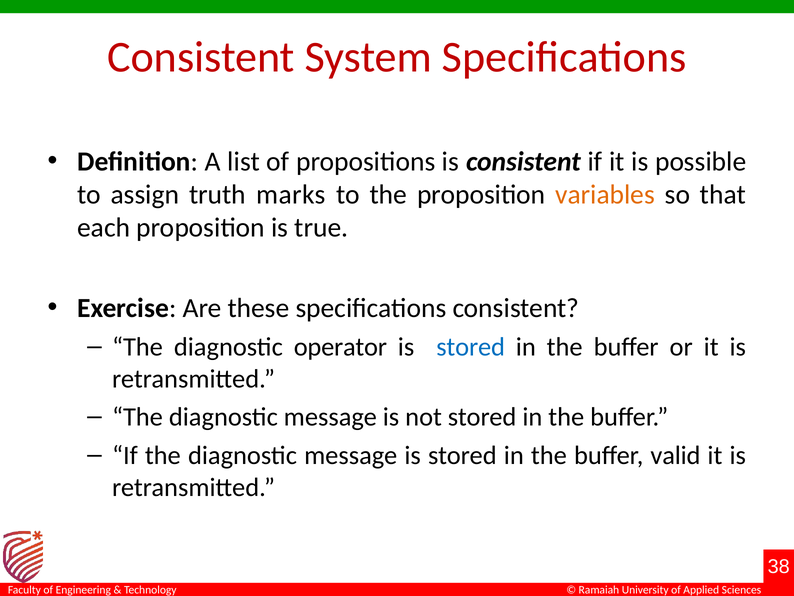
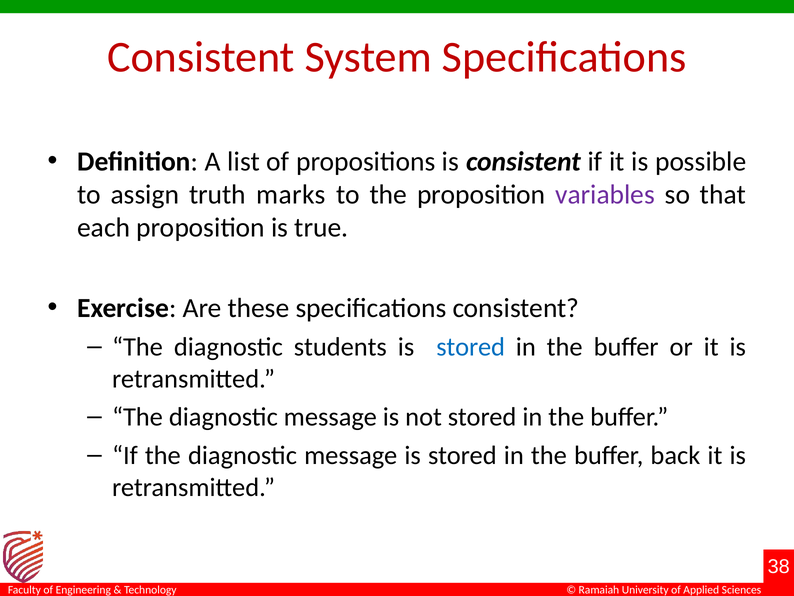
variables colour: orange -> purple (605, 194)
operator: operator -> students (340, 347)
valid: valid -> back (675, 455)
